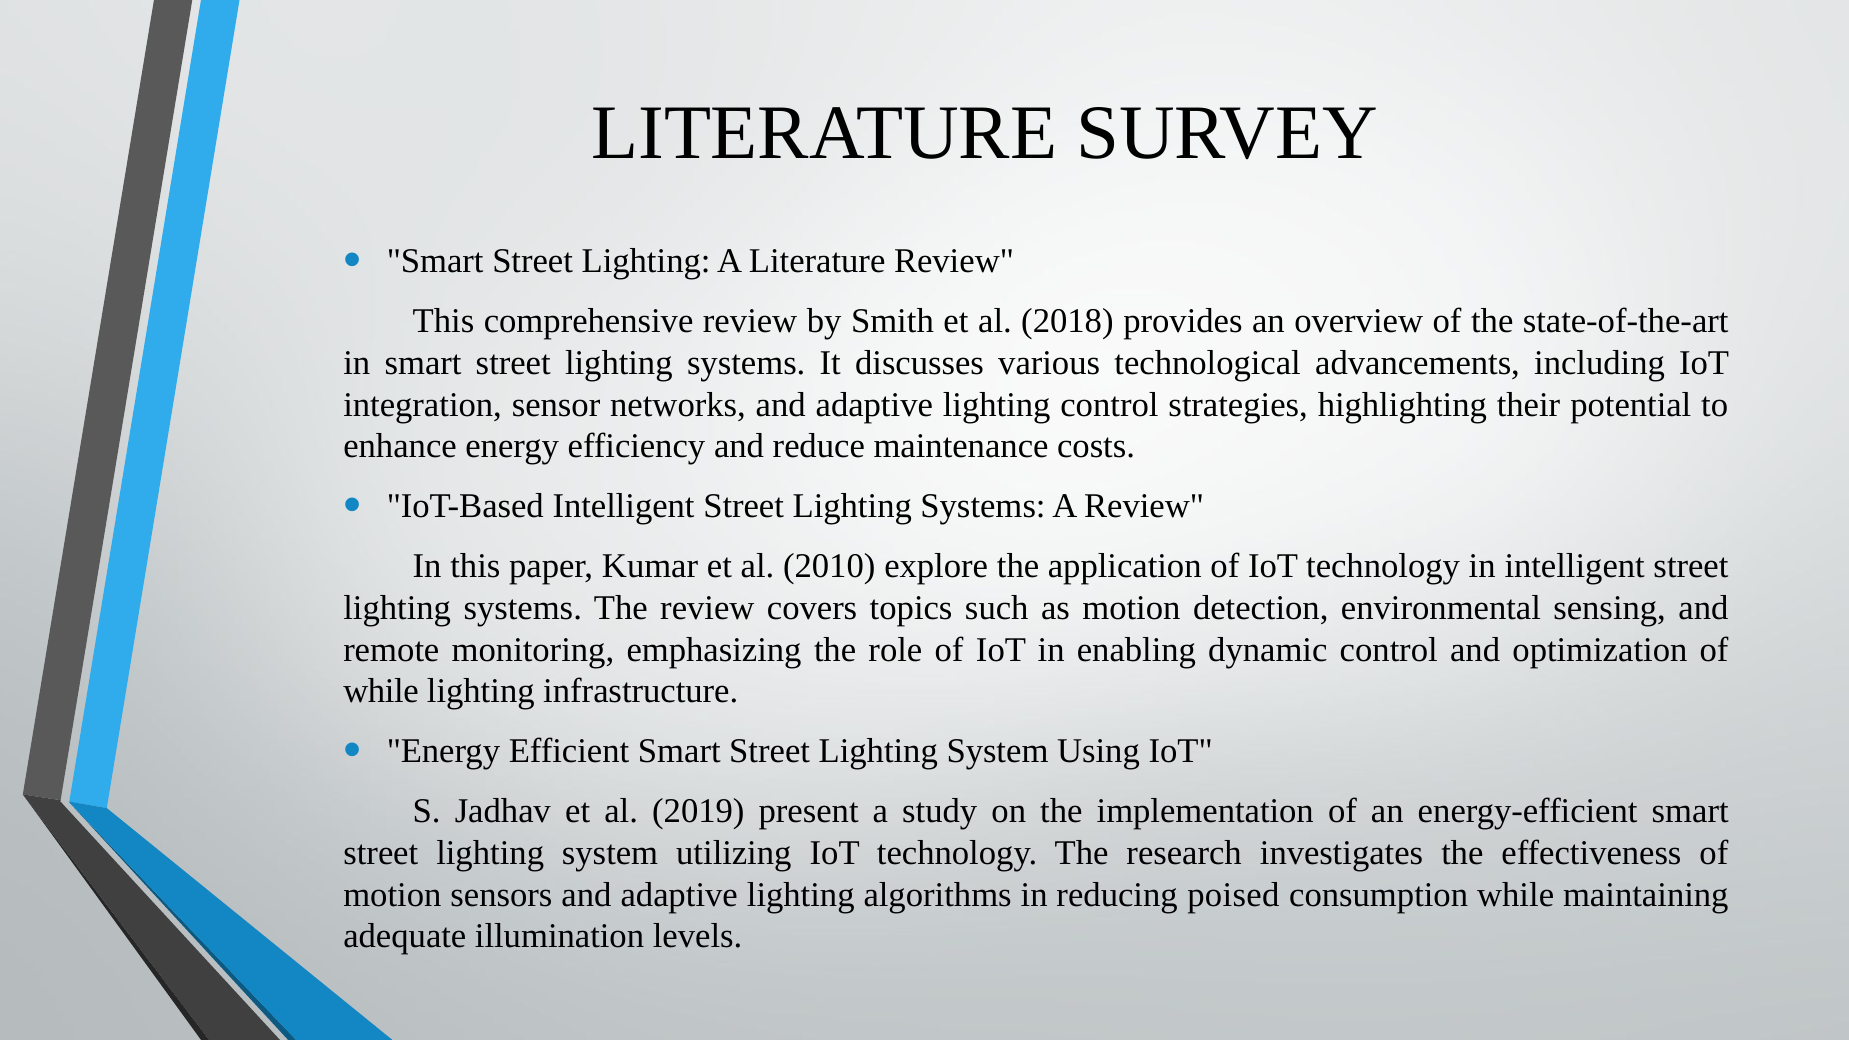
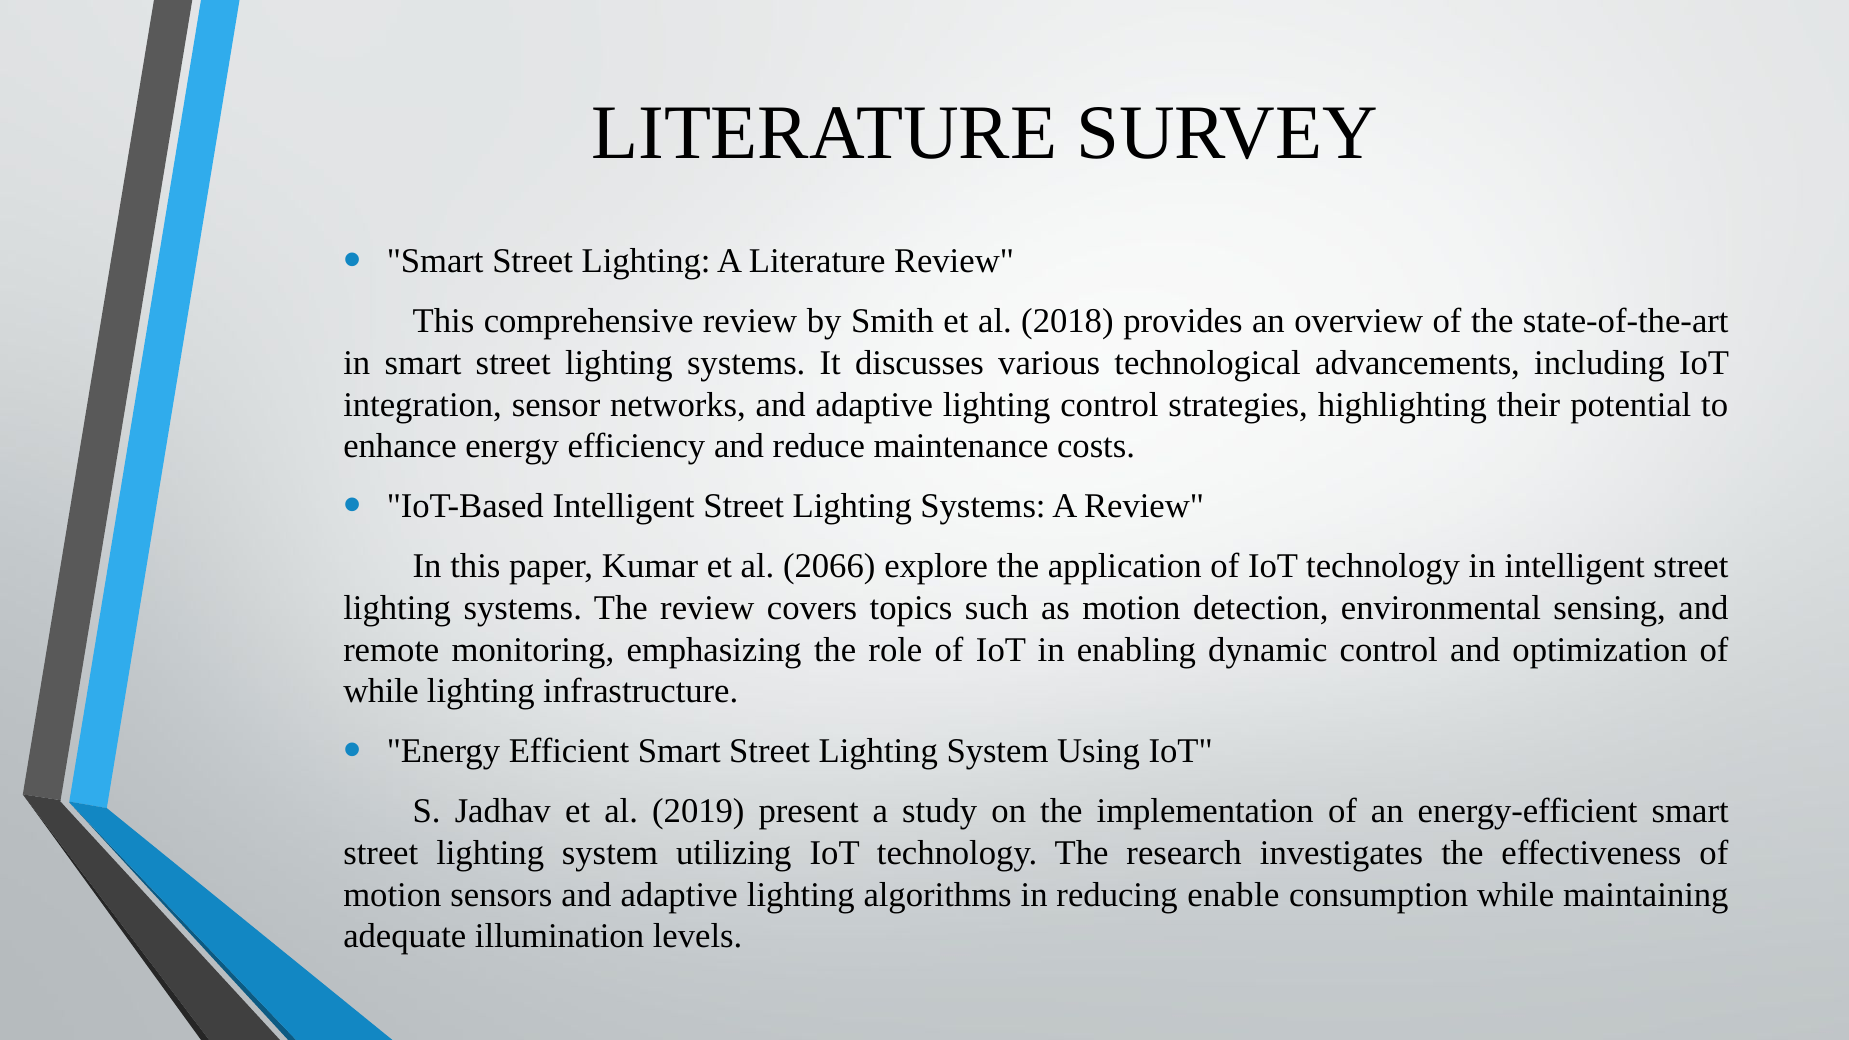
2010: 2010 -> 2066 (829, 567)
poised: poised -> enable (1233, 895)
